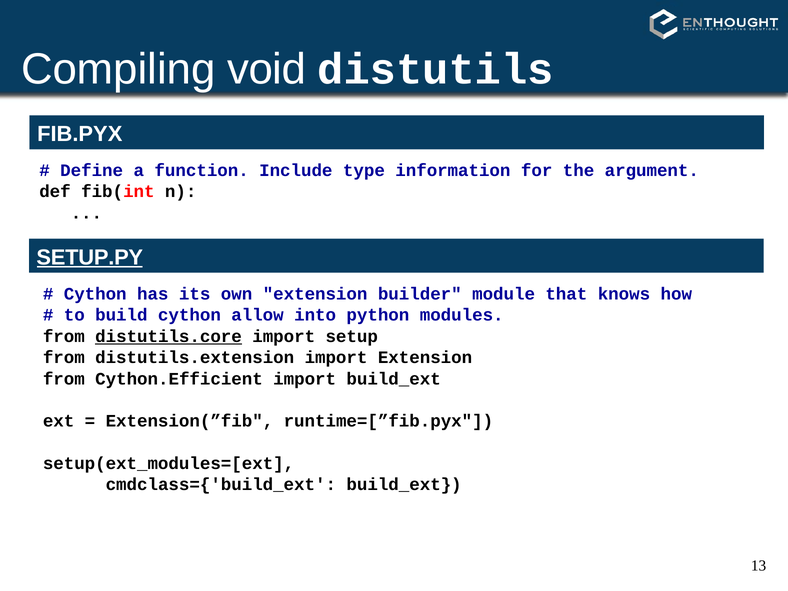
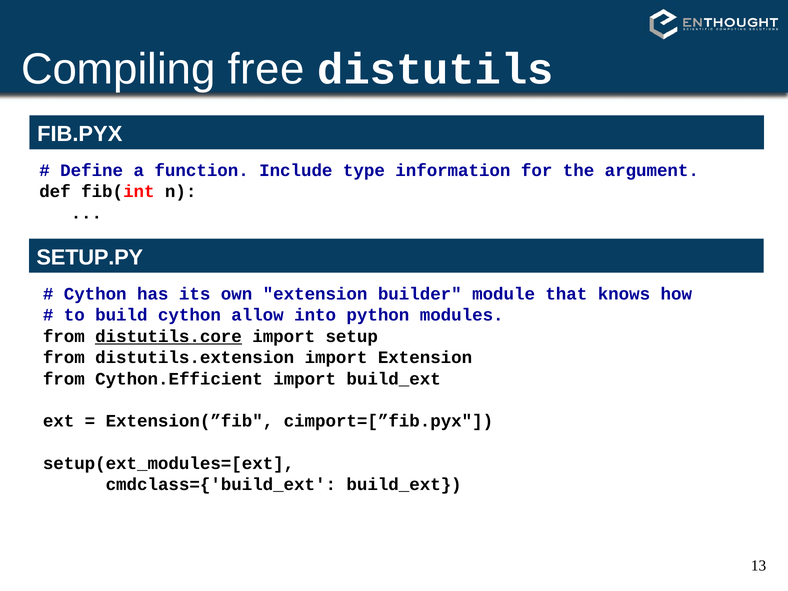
void: void -> free (266, 69)
SETUP.PY underline: present -> none (90, 257)
runtime=[”fib.pyx: runtime=[”fib.pyx -> cimport=[”fib.pyx (388, 421)
